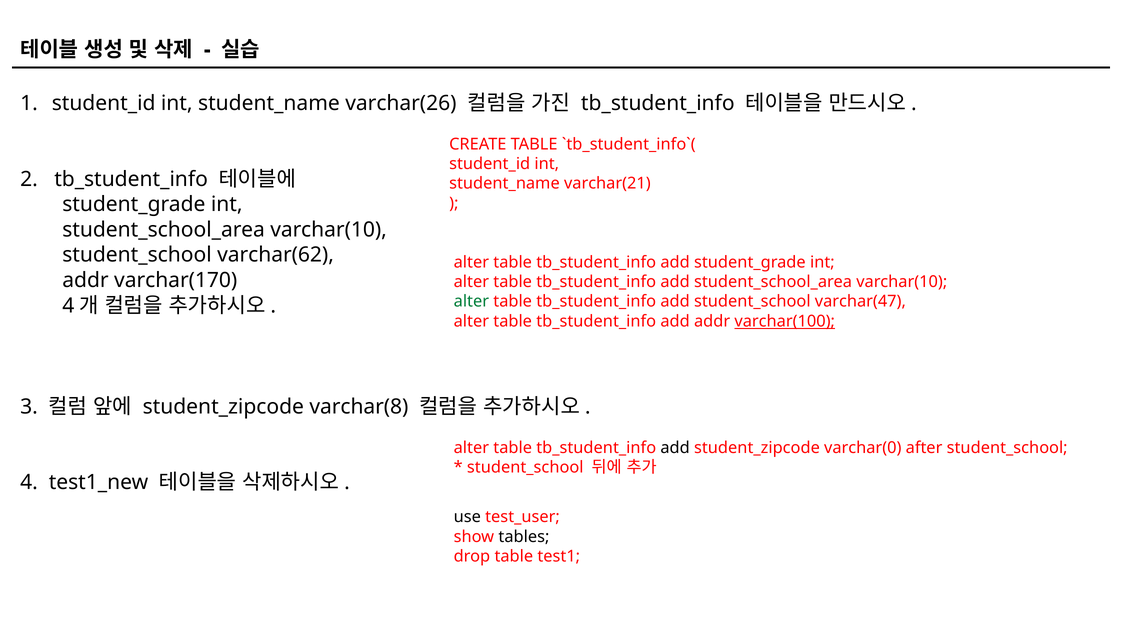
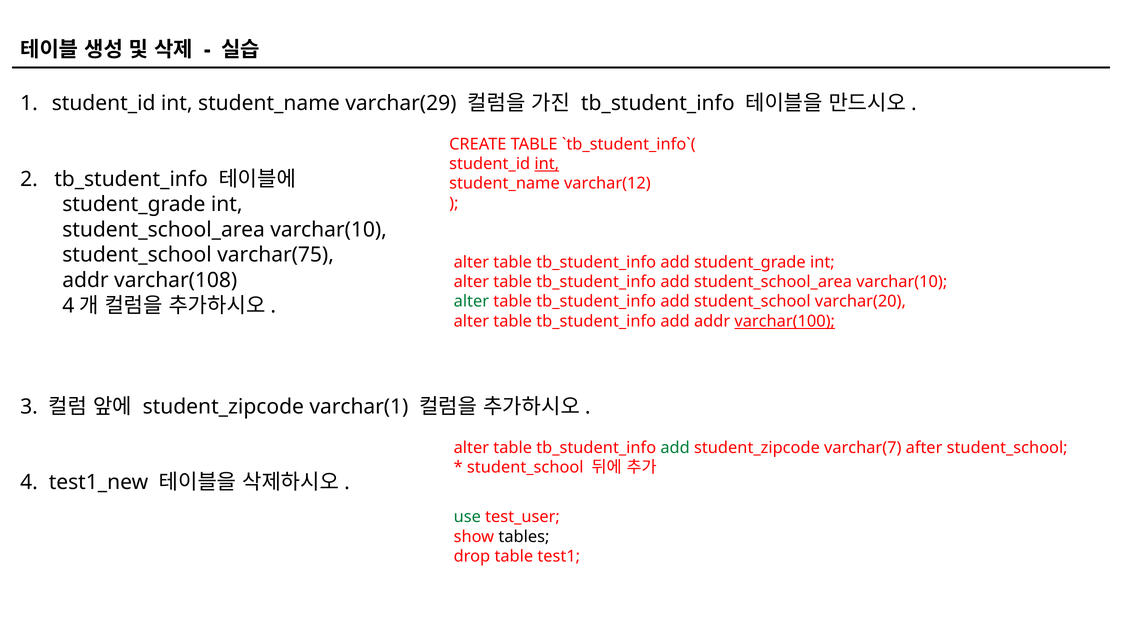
varchar(26: varchar(26 -> varchar(29 (401, 103)
int underline: none -> present (547, 164)
varchar(21: varchar(21 -> varchar(12 (607, 183)
varchar(62: varchar(62 -> varchar(75 (276, 255)
varchar(170: varchar(170 -> varchar(108 (176, 280)
varchar(47: varchar(47 -> varchar(20 (860, 301)
varchar(8: varchar(8 -> varchar(1 (359, 406)
add colour: black -> green (675, 448)
varchar(0: varchar(0 -> varchar(7 (863, 448)
use colour: black -> green (467, 517)
